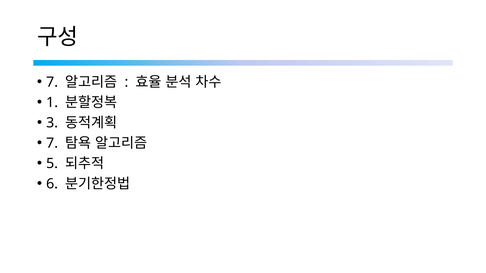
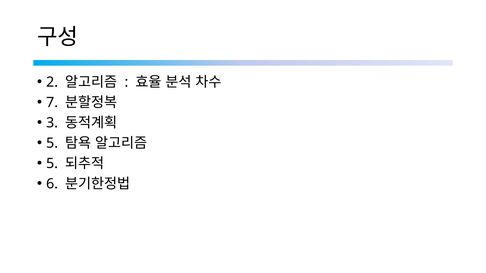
7: 7 -> 2 (52, 82)
1: 1 -> 7 (52, 103)
7: 7 -> 5 (52, 143)
